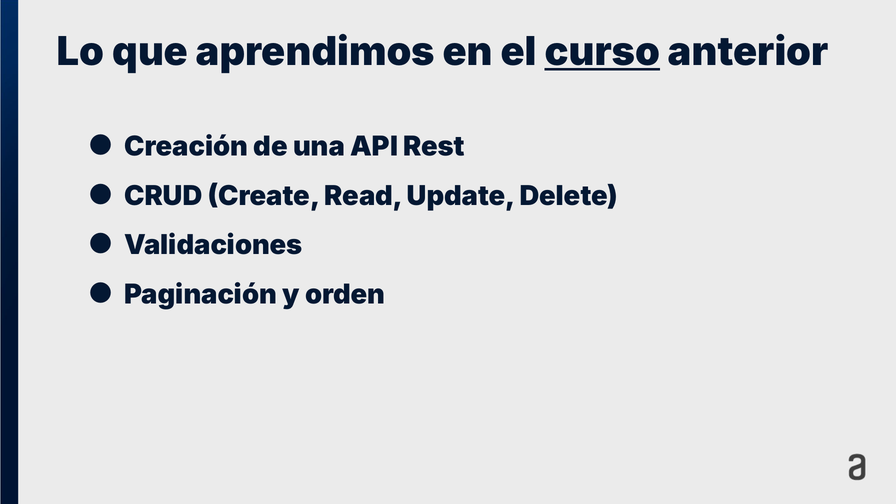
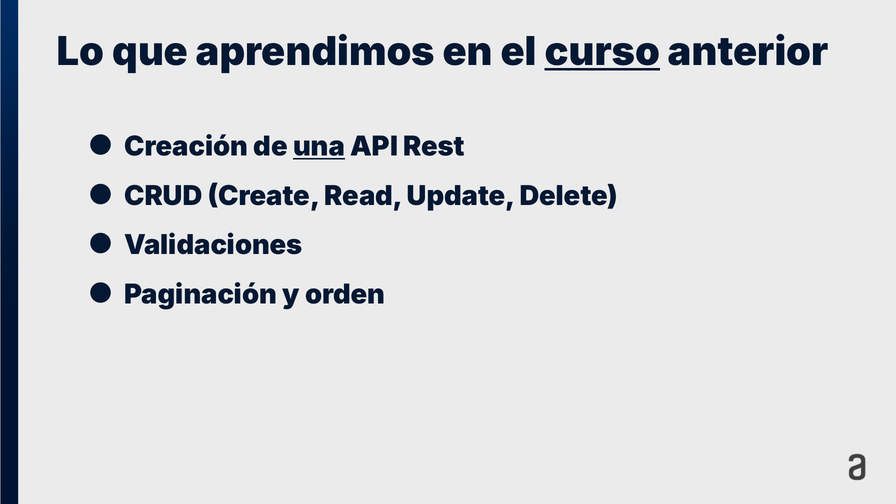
una underline: none -> present (319, 147)
